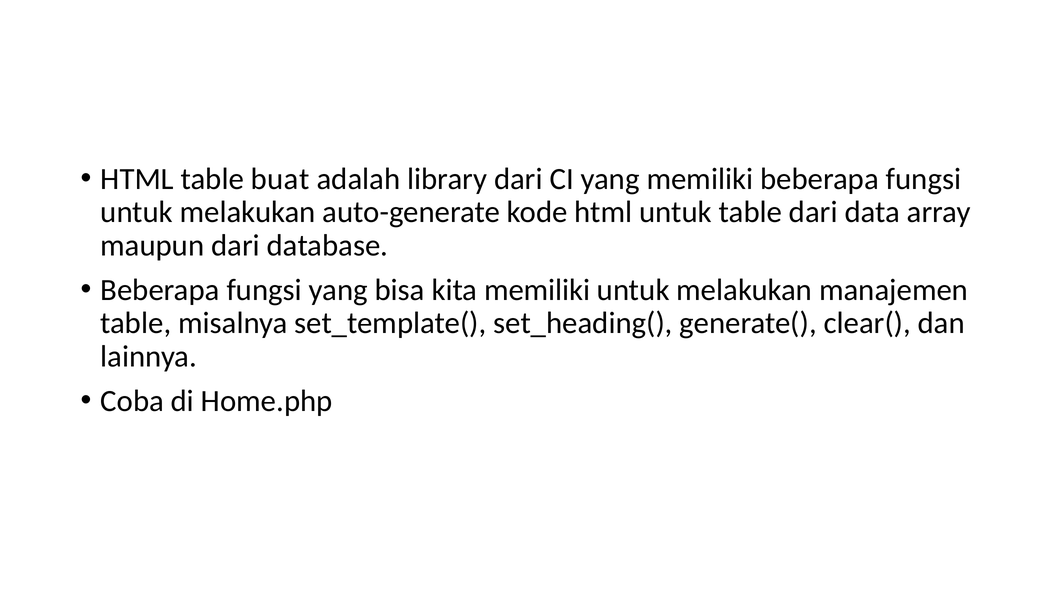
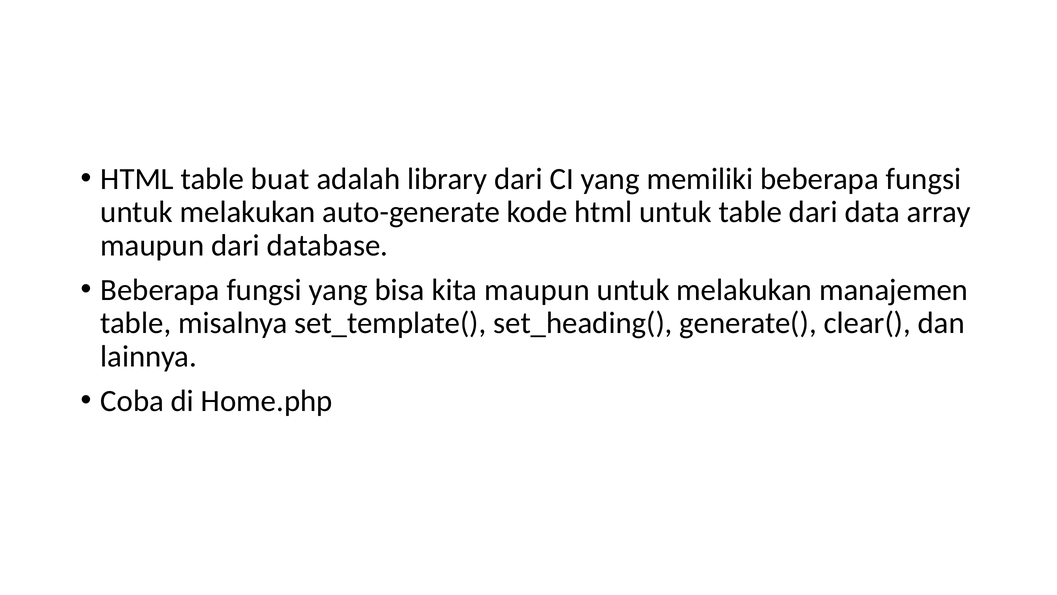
kita memiliki: memiliki -> maupun (537, 290)
